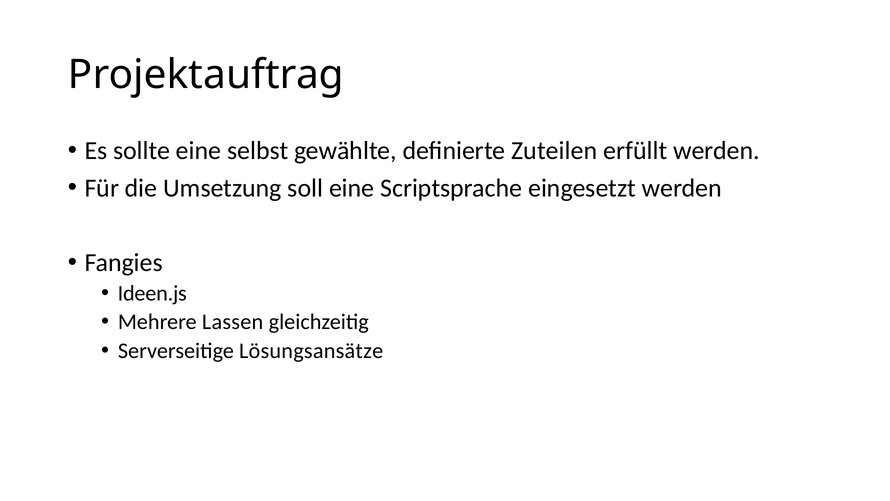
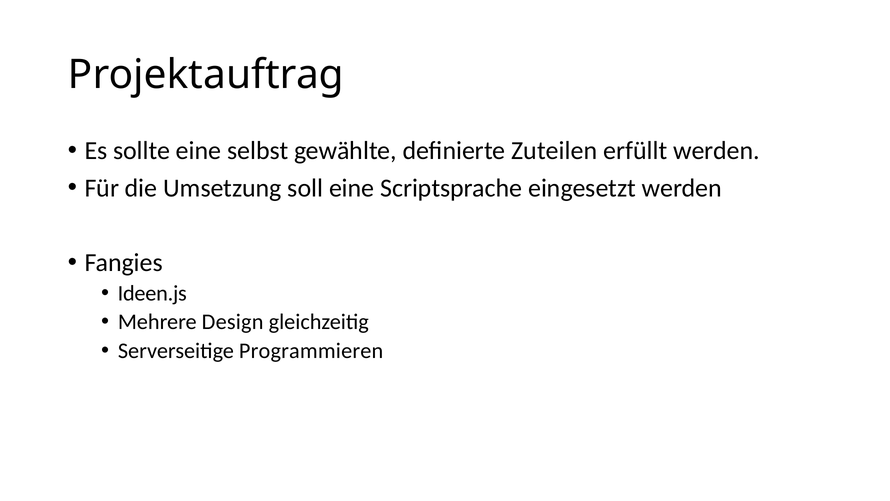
Lassen: Lassen -> Design (233, 322)
Lösungsansätze: Lösungsansätze -> Programmieren (311, 350)
